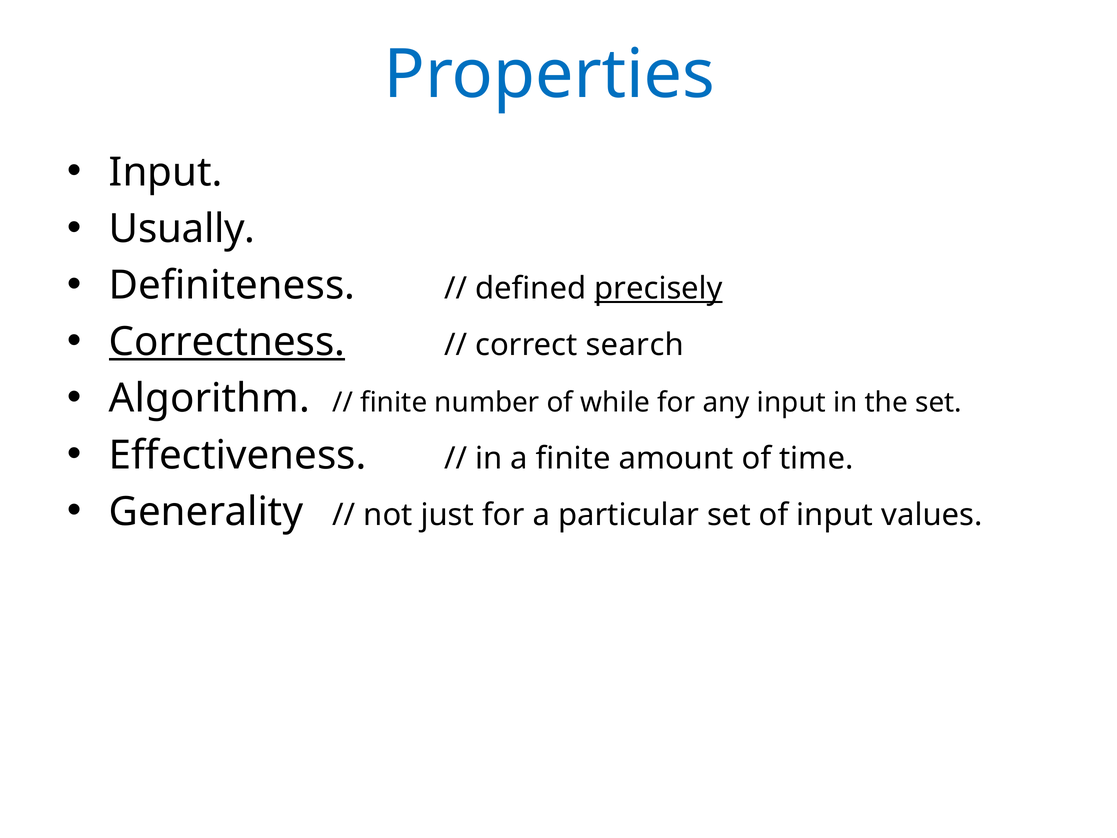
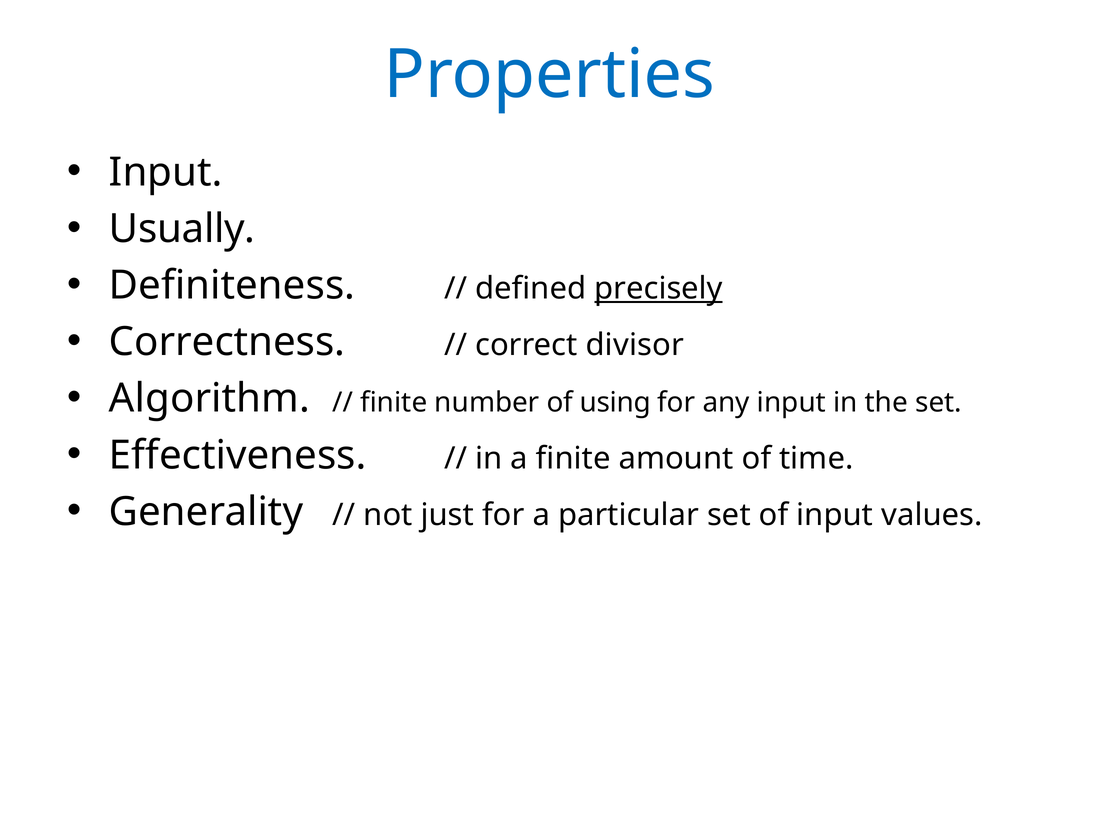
Correctness underline: present -> none (227, 342)
search: search -> divisor (635, 345)
while: while -> using (615, 403)
